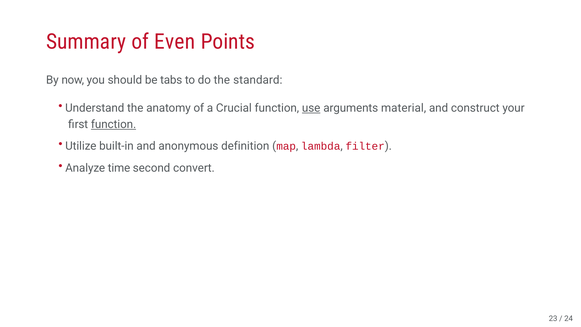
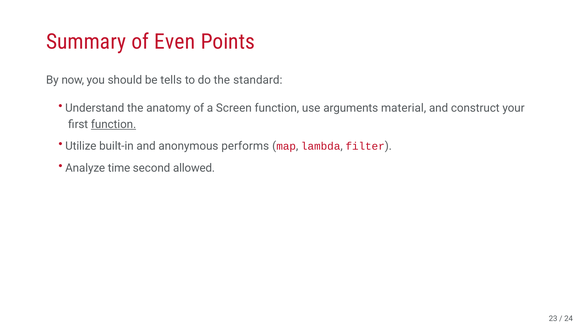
tabs: tabs -> tells (171, 80)
Crucial: Crucial -> Screen (234, 108)
use underline: present -> none (311, 108)
definition: definition -> performs (245, 146)
convert: convert -> allowed (194, 168)
